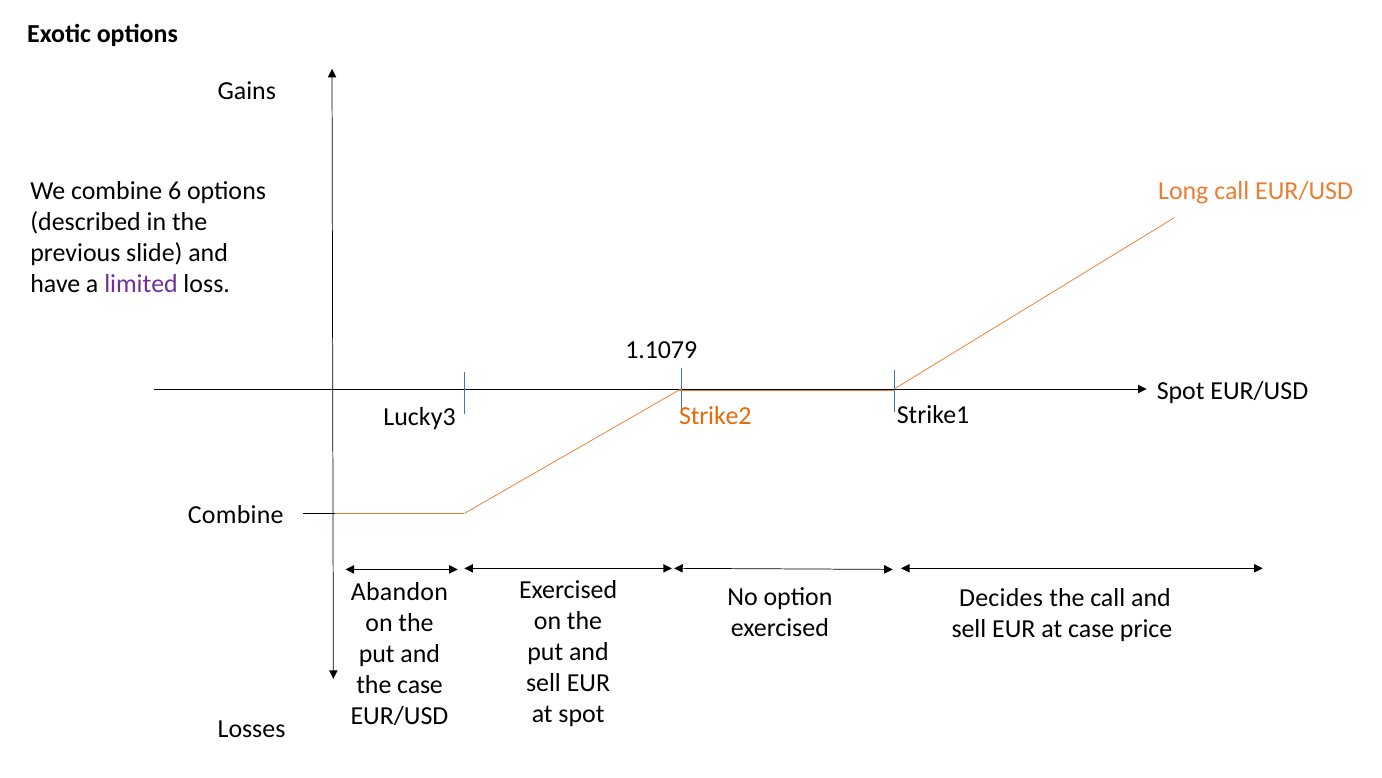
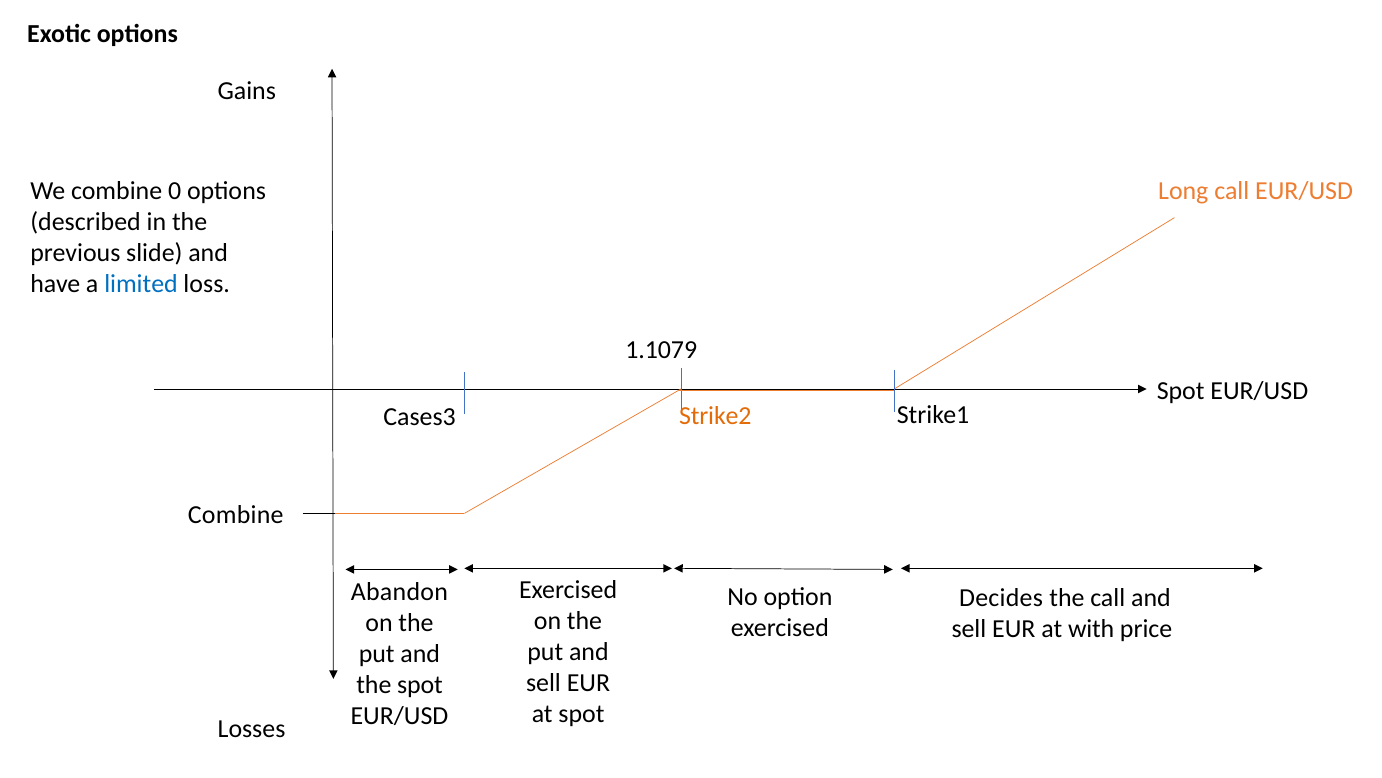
6: 6 -> 0 (175, 191)
limited colour: purple -> blue (141, 284)
Lucky3: Lucky3 -> Cases3 (420, 416)
at case: case -> with (1091, 629)
the case: case -> spot (420, 685)
